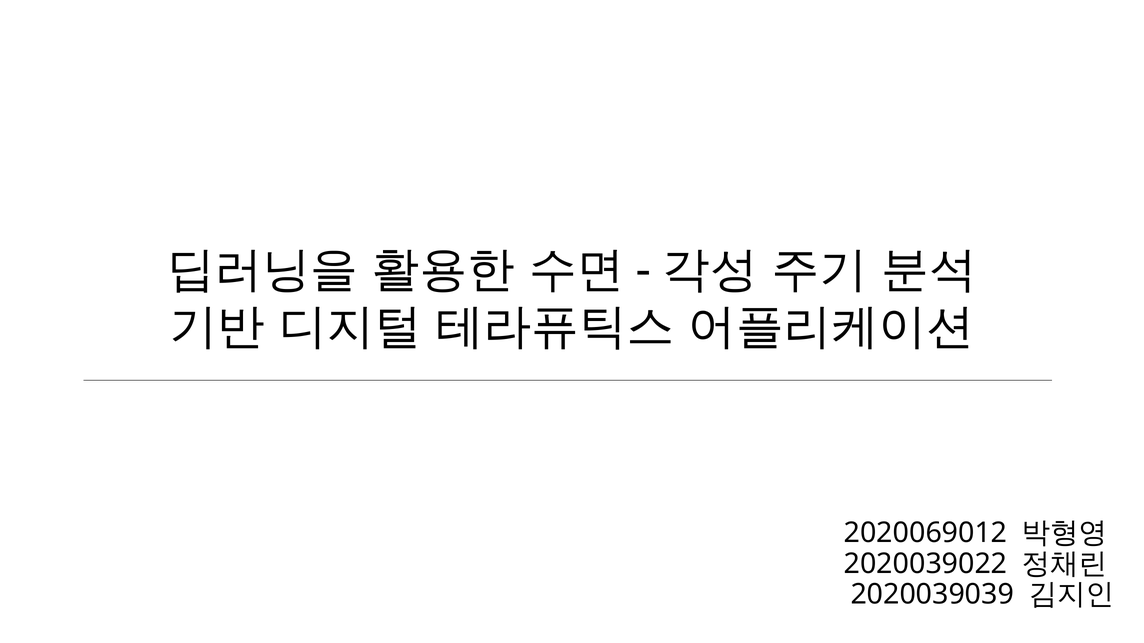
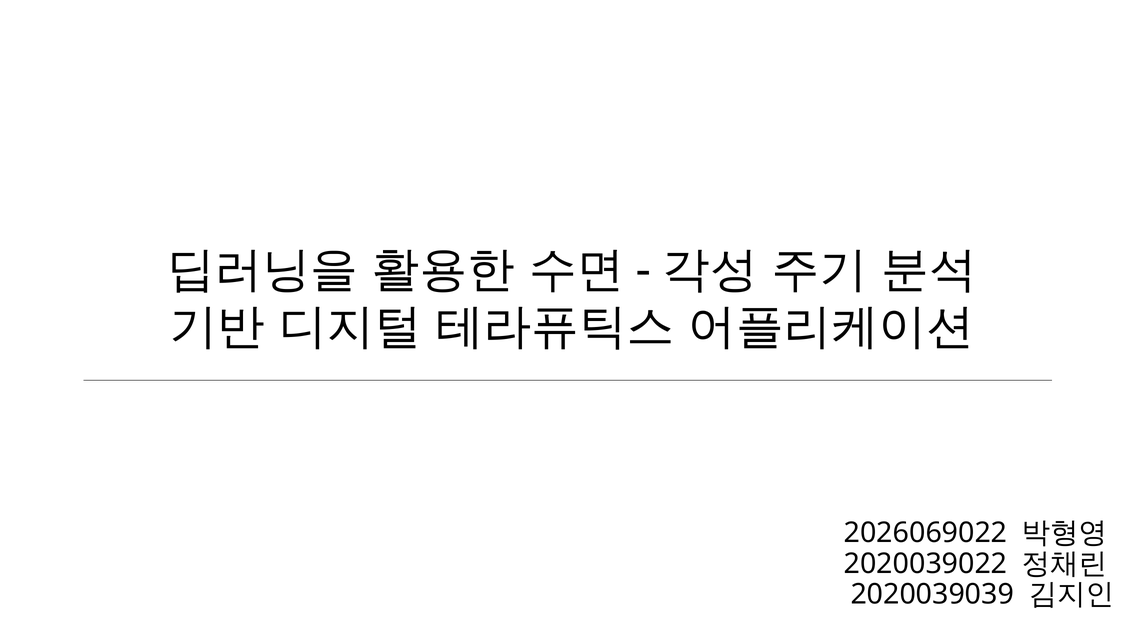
2020069012: 2020069012 -> 2026069022 (926, 533)
